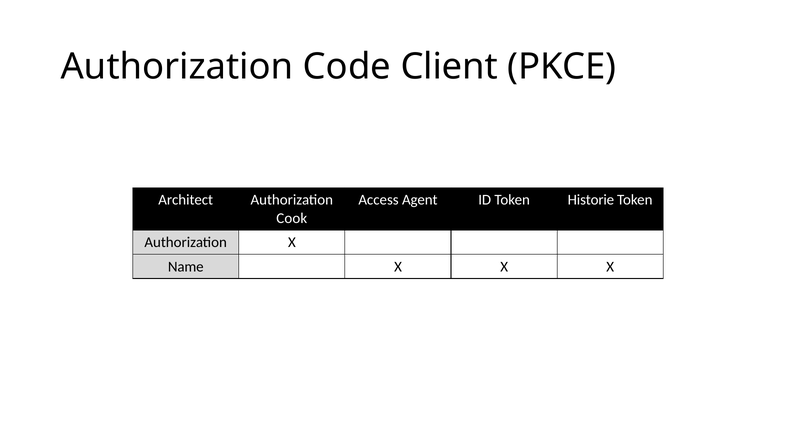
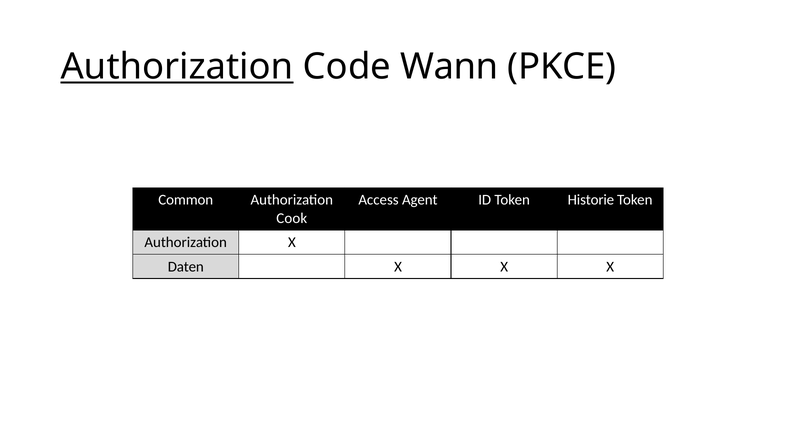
Authorization underline: none -> present (177, 67)
Client: Client -> Wann (449, 67)
Architect: Architect -> Common (186, 200)
Name: Name -> Daten (186, 266)
